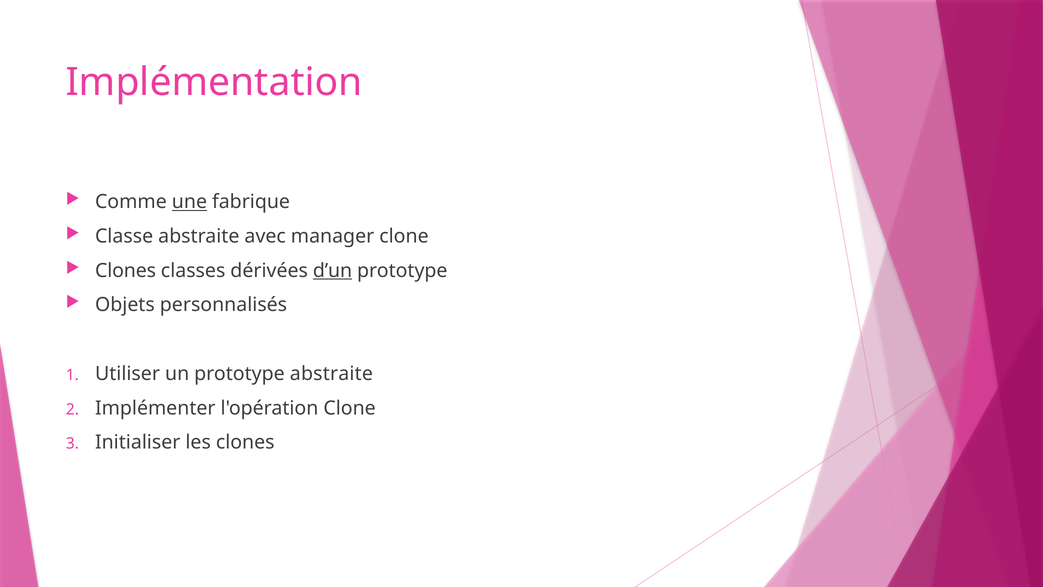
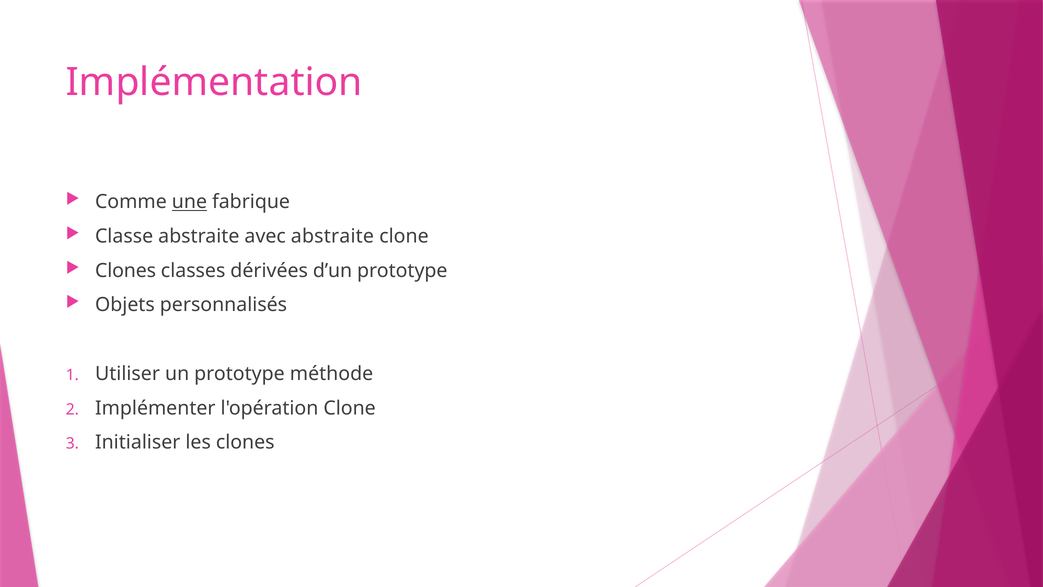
avec manager: manager -> abstraite (332, 236)
d’un underline: present -> none (333, 271)
prototype abstraite: abstraite -> méthode (332, 374)
